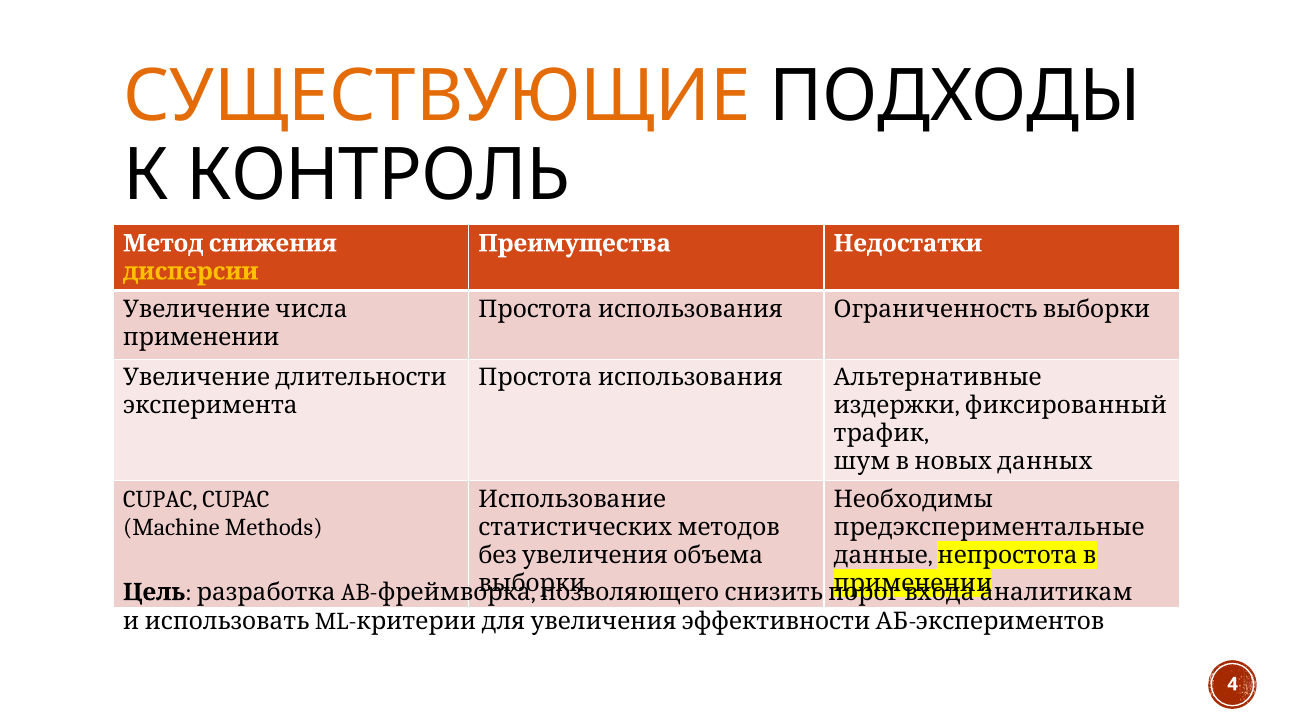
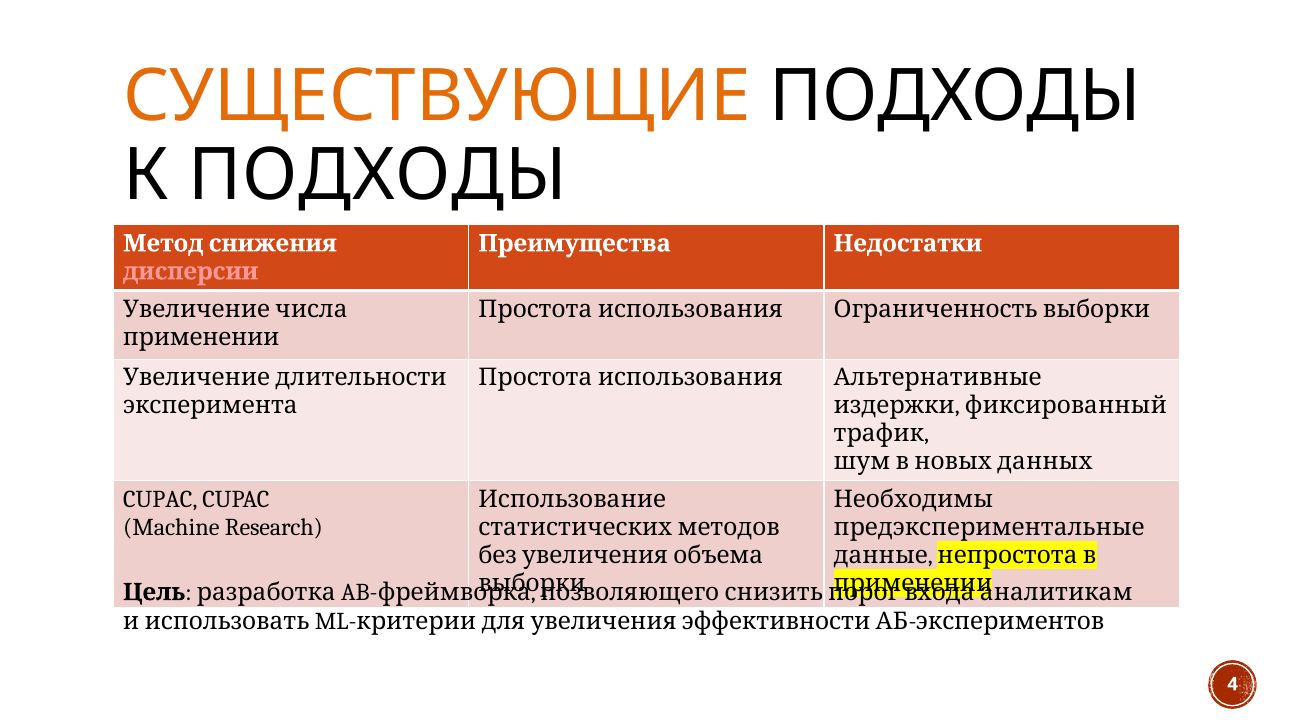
К КОНТРОЛЬ: КОНТРОЛЬ -> ПОДХОДЫ (378, 175)
дисперсии colour: yellow -> pink (191, 271)
Methods: Methods -> Research (274, 527)
